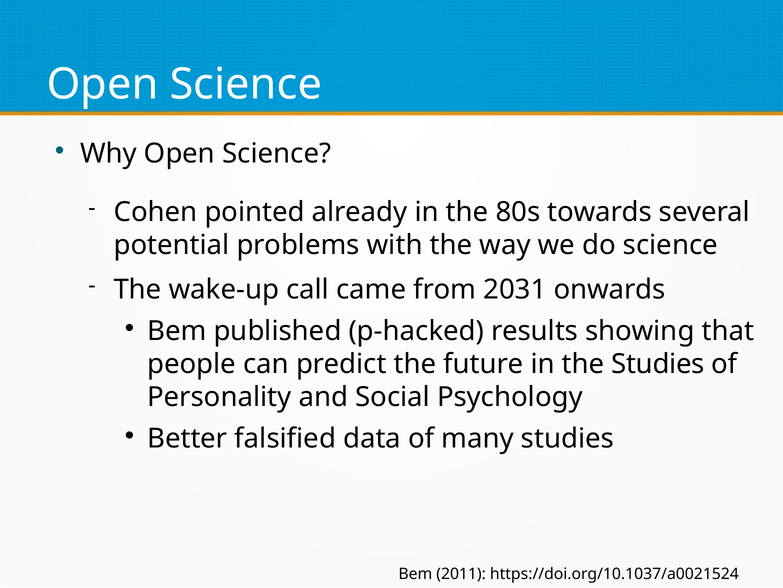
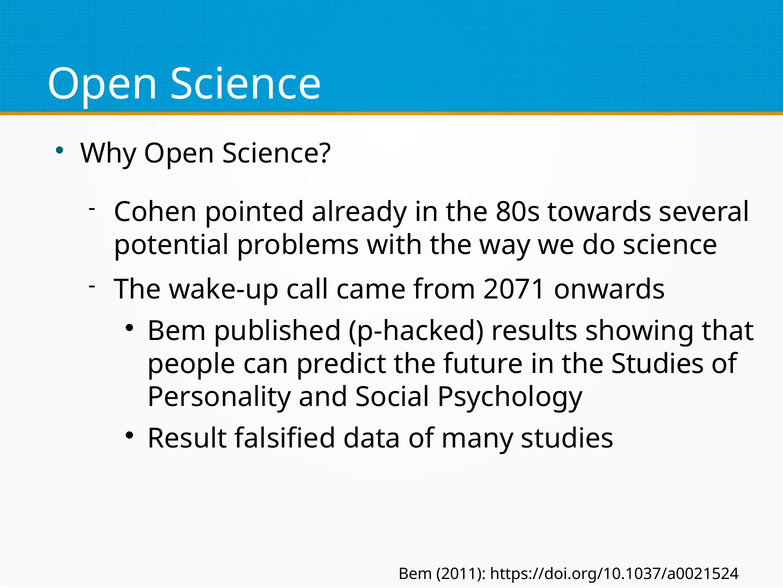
2031: 2031 -> 2071 (515, 289)
Better: Better -> Result (187, 438)
